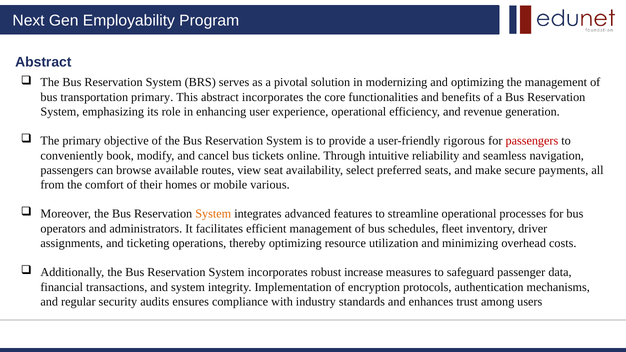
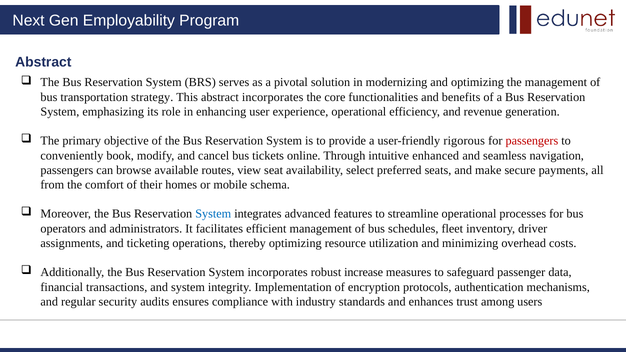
transportation primary: primary -> strategy (152, 97)
reliability: reliability -> enhanced (436, 156)
various: various -> schema (270, 185)
System colour: orange -> blue (213, 214)
